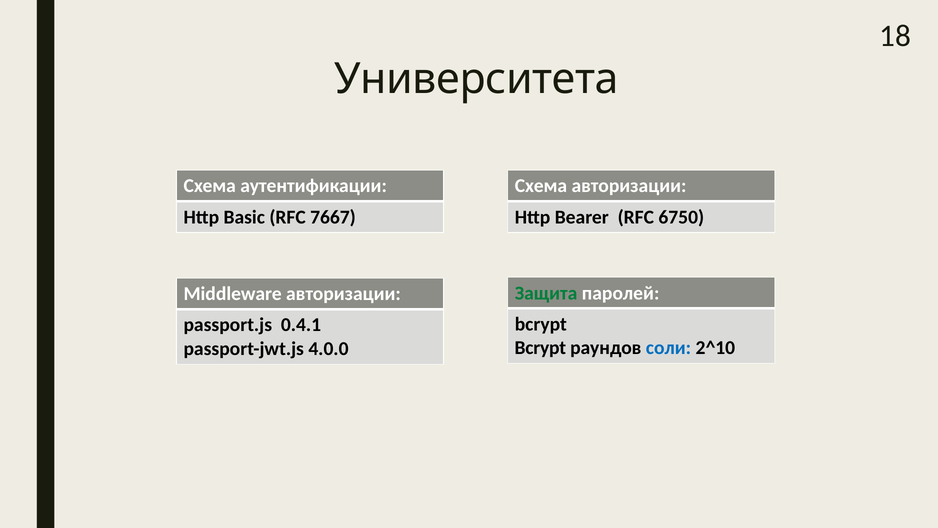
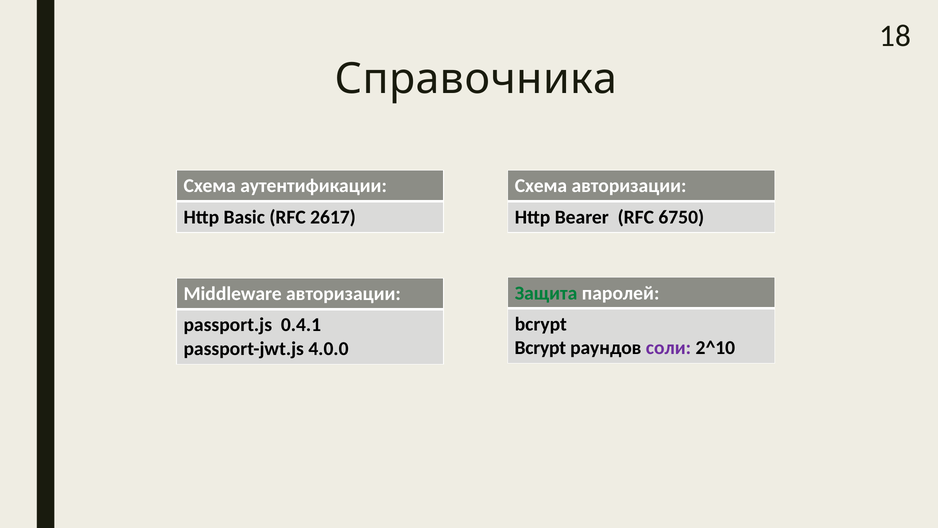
Университета: Университета -> Справочника (476, 79)
7667: 7667 -> 2617 (333, 217)
соли colour: blue -> purple (668, 348)
